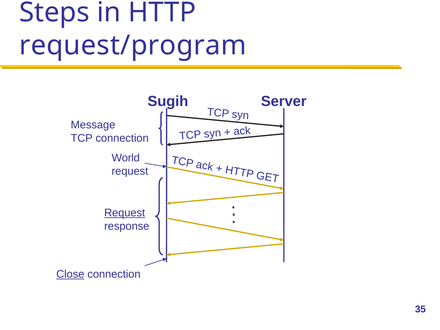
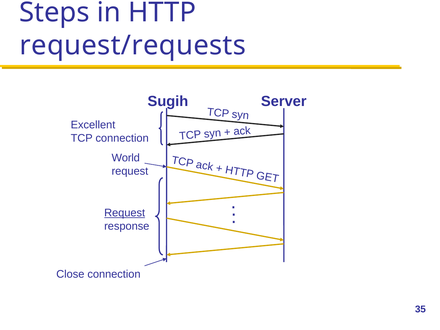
request/program: request/program -> request/requests (133, 46)
Message: Message -> Excellent (93, 125)
Close underline: present -> none (70, 274)
